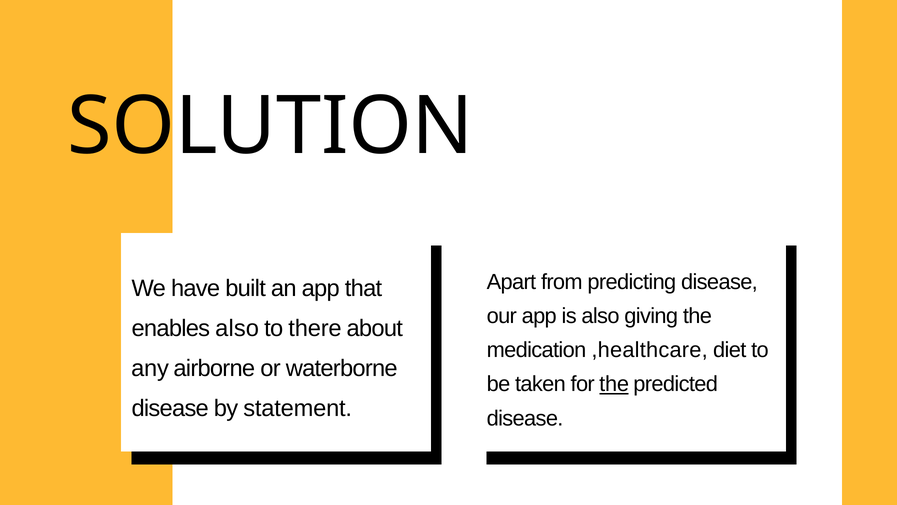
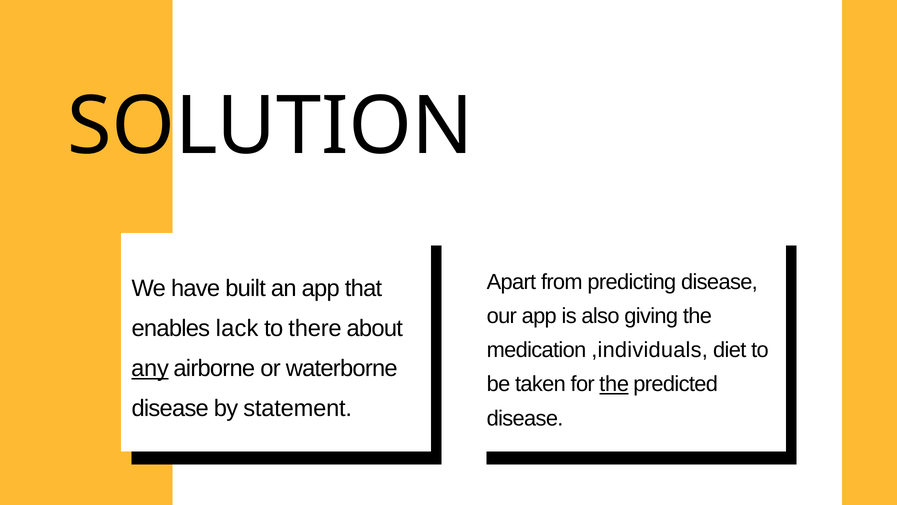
enables also: also -> lack (237, 328)
,healthcare: ,healthcare -> ,individuals (650, 350)
any underline: none -> present (150, 368)
